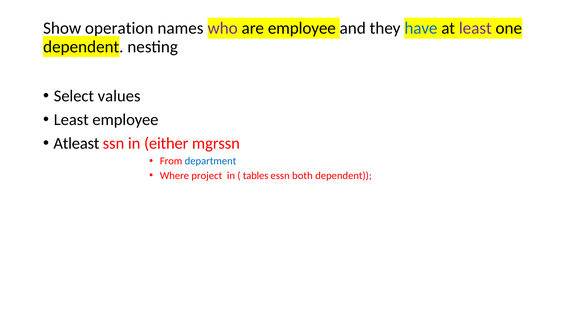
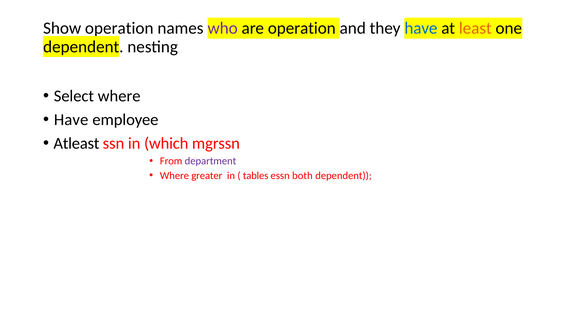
are employee: employee -> operation (302, 28)
least colour: purple -> orange (475, 28)
Select values: values -> where (119, 96)
Least: Least -> Have (71, 119)
either: either -> which (166, 143)
department colour: blue -> purple (210, 161)
project: project -> greater (207, 175)
